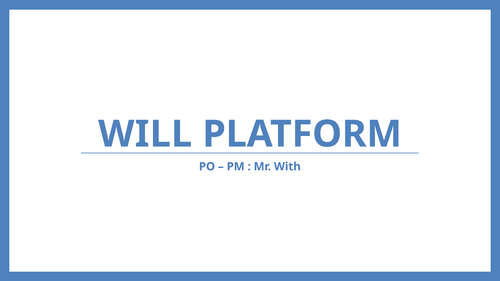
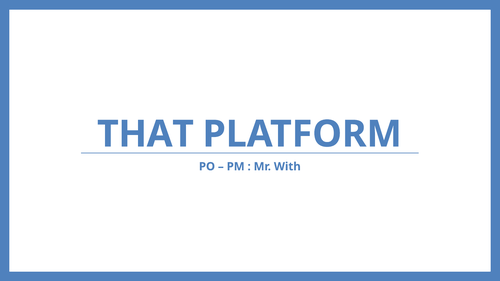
WILL: WILL -> THAT (145, 134)
